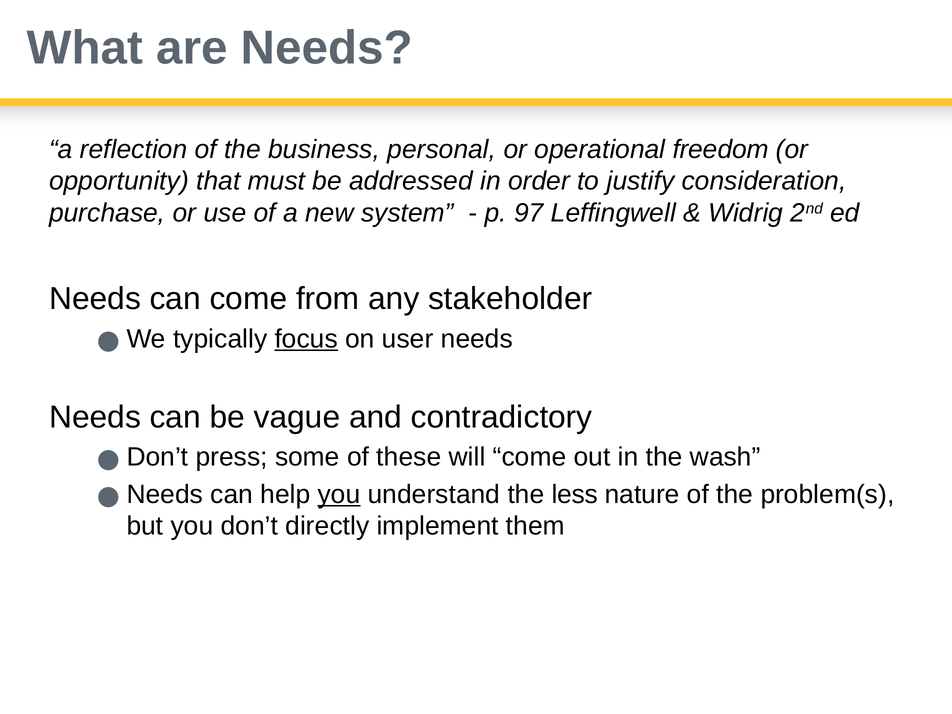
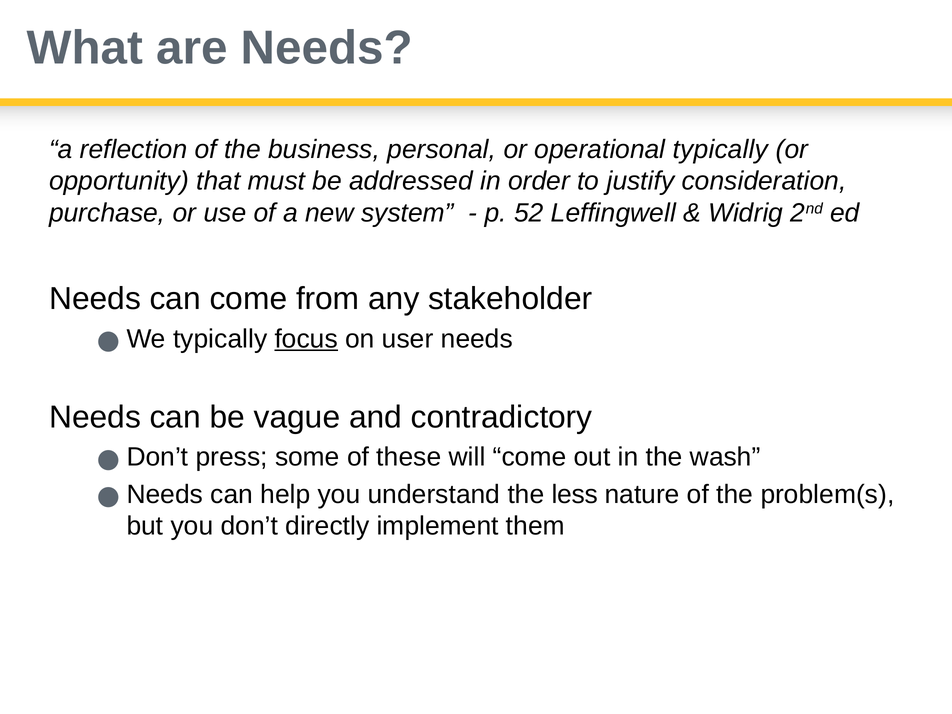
operational freedom: freedom -> typically (720, 149)
97: 97 -> 52 (529, 213)
you underline: present -> none (339, 494)
